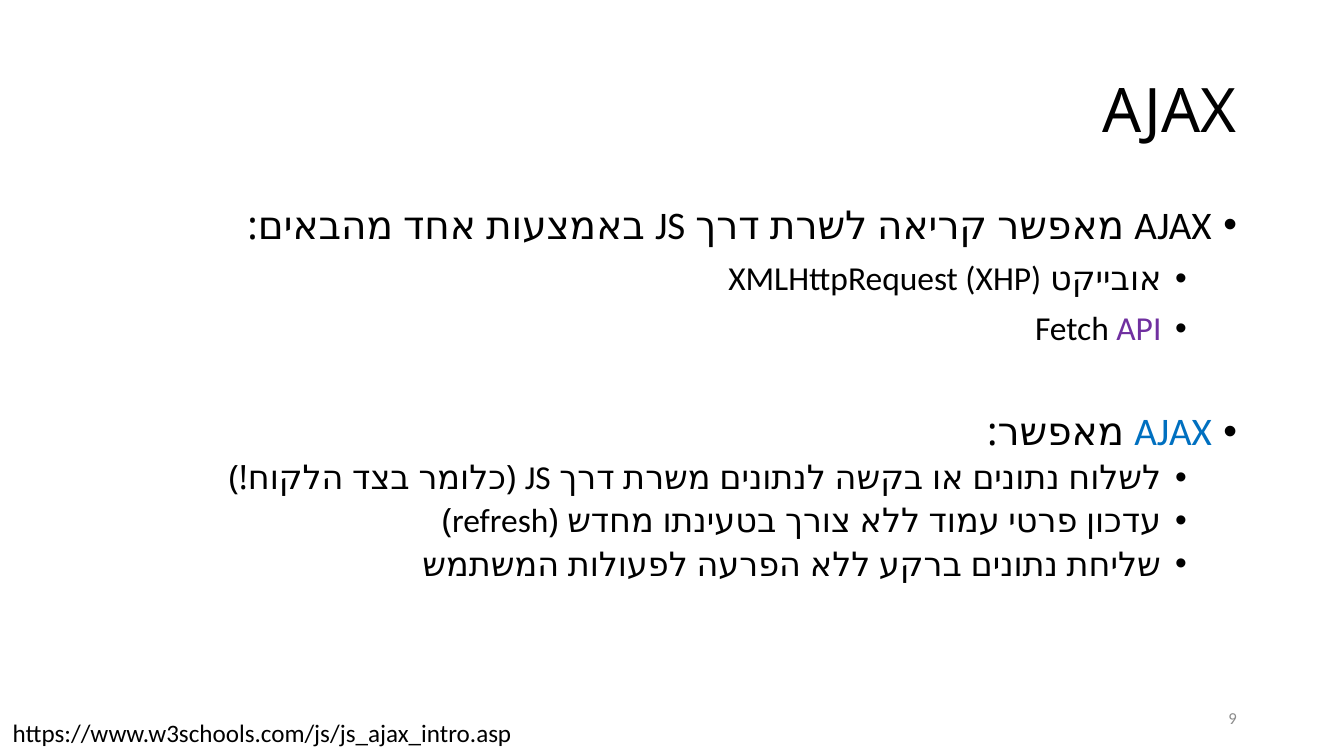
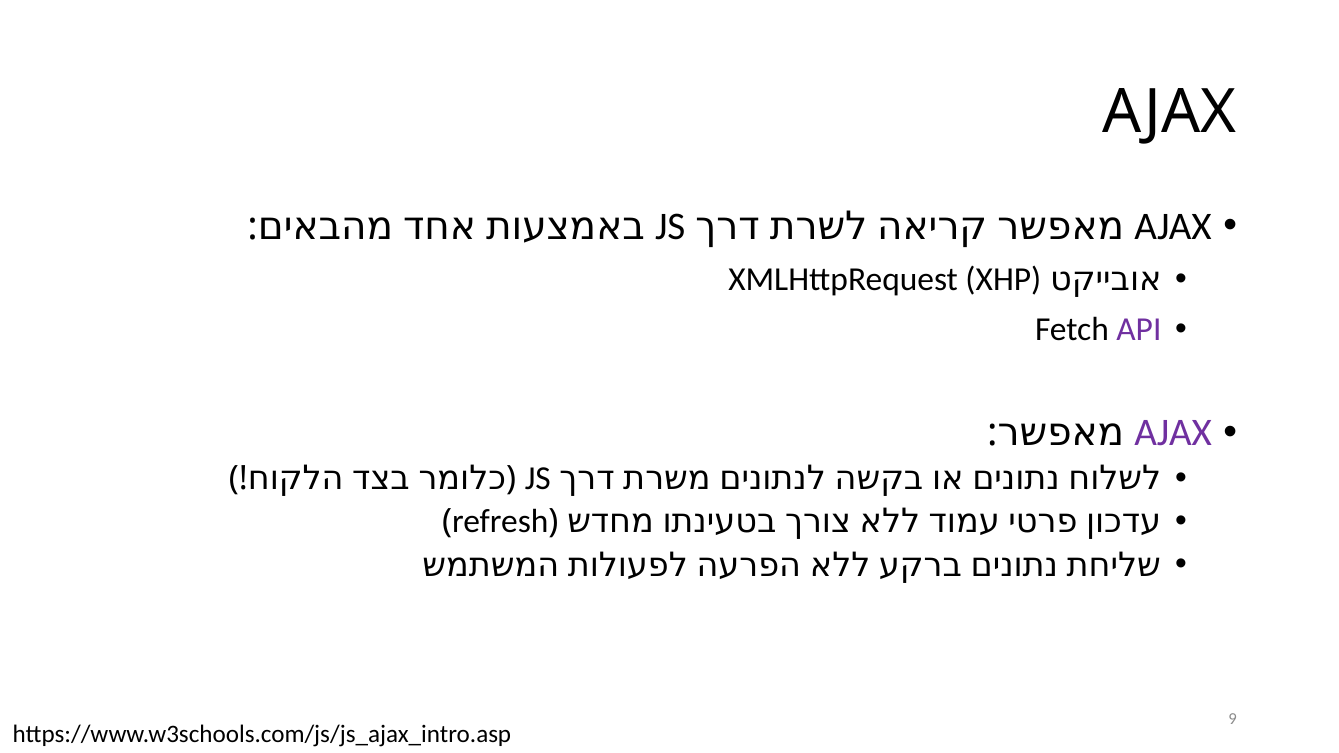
AJAX colour: blue -> purple (1173, 433)
